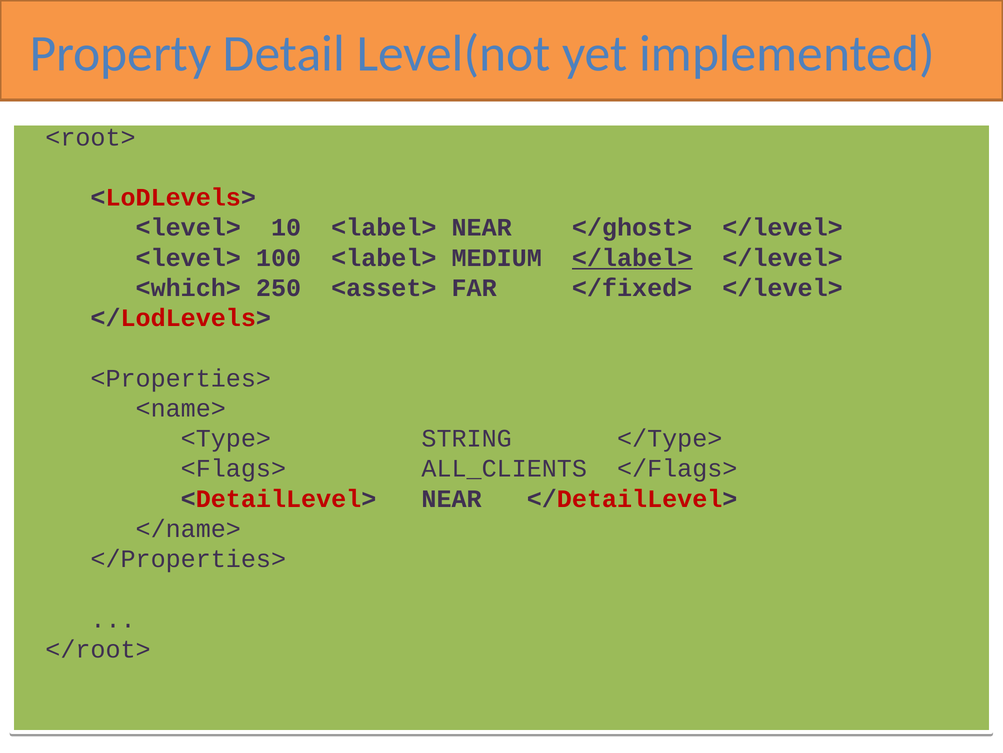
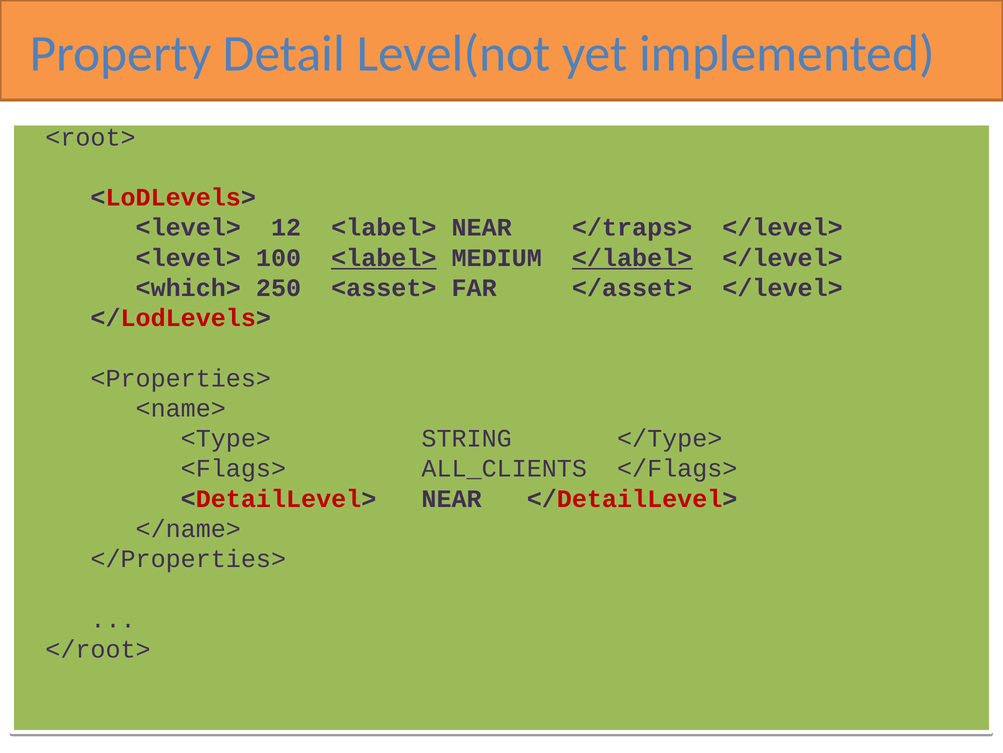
10: 10 -> 12 (286, 227)
</ghost>: </ghost> -> </traps> (632, 227)
<label> underline: none -> present (384, 258)
</fixed>: </fixed> -> </asset> (632, 288)
